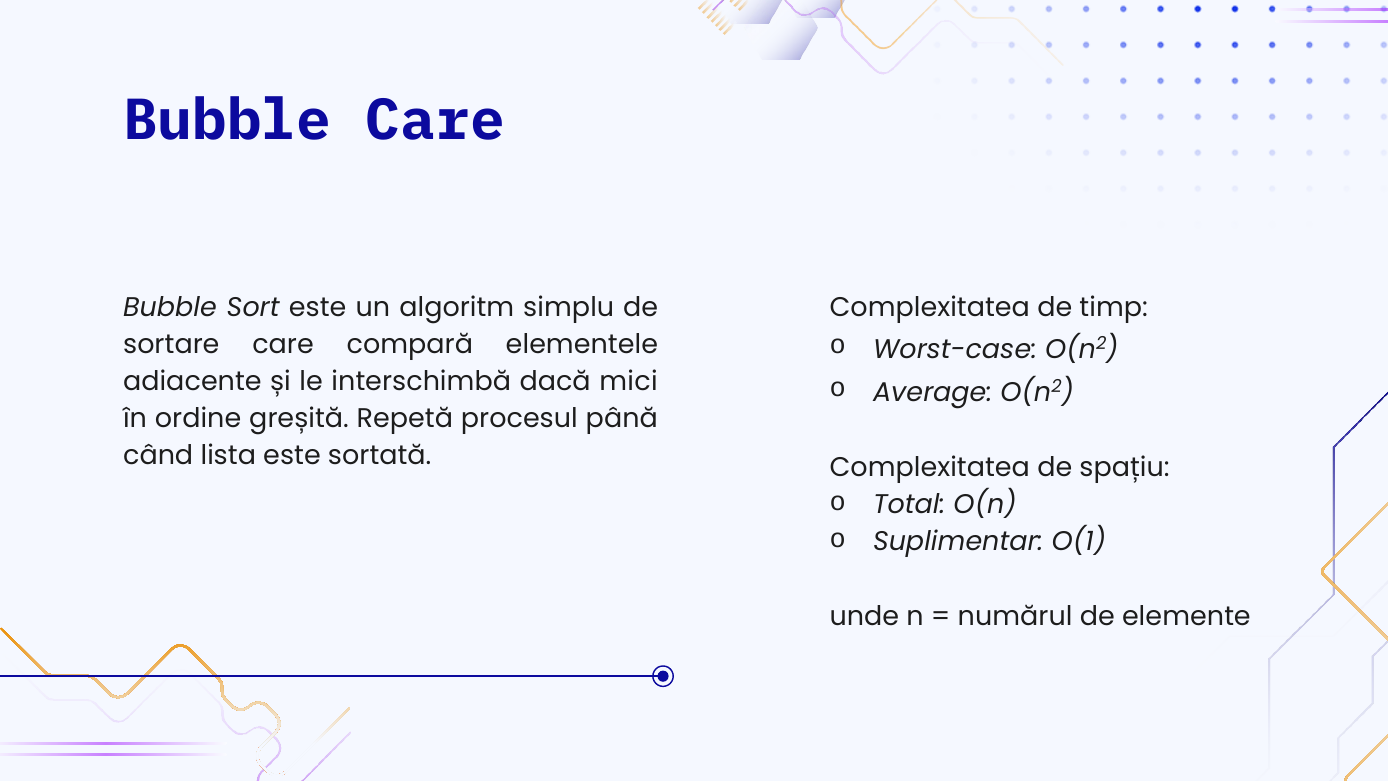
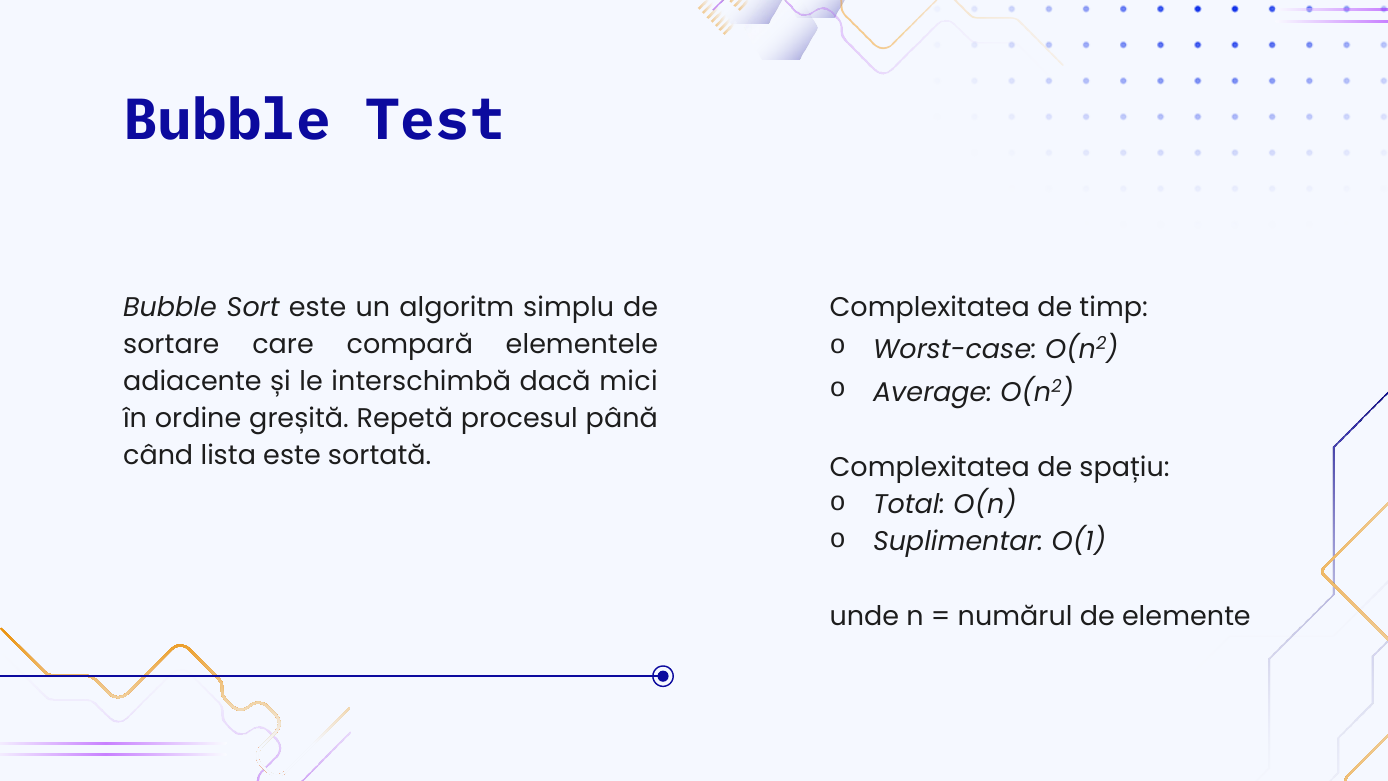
Bubble Care: Care -> Test (435, 120)
